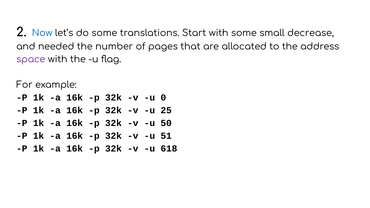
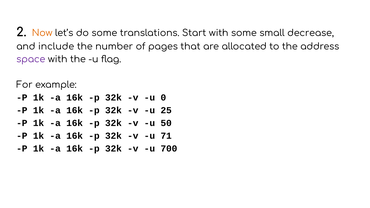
Now colour: blue -> orange (42, 33)
needed: needed -> include (56, 47)
51: 51 -> 71 (166, 136)
618: 618 -> 700 (169, 149)
